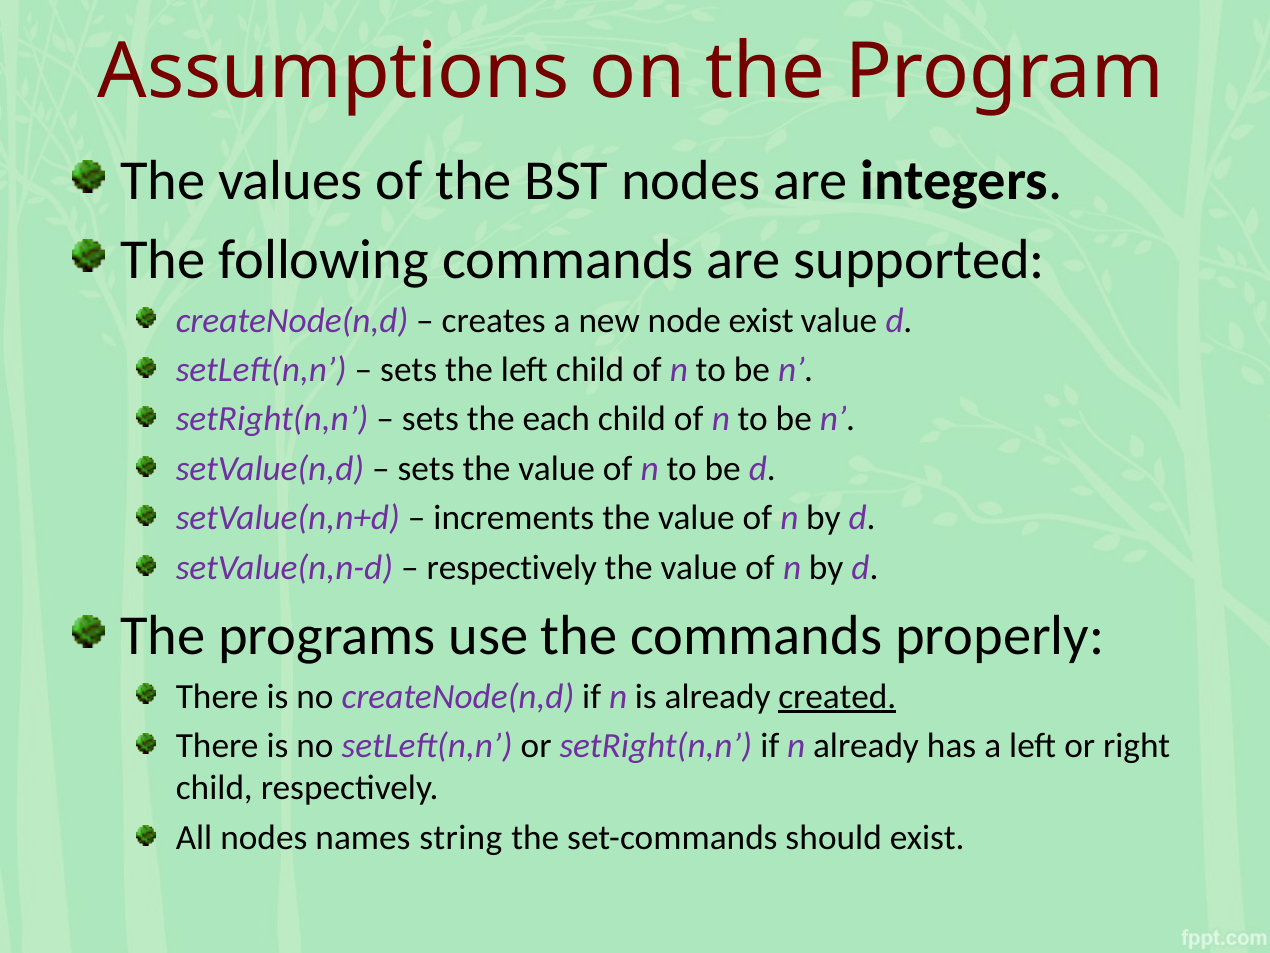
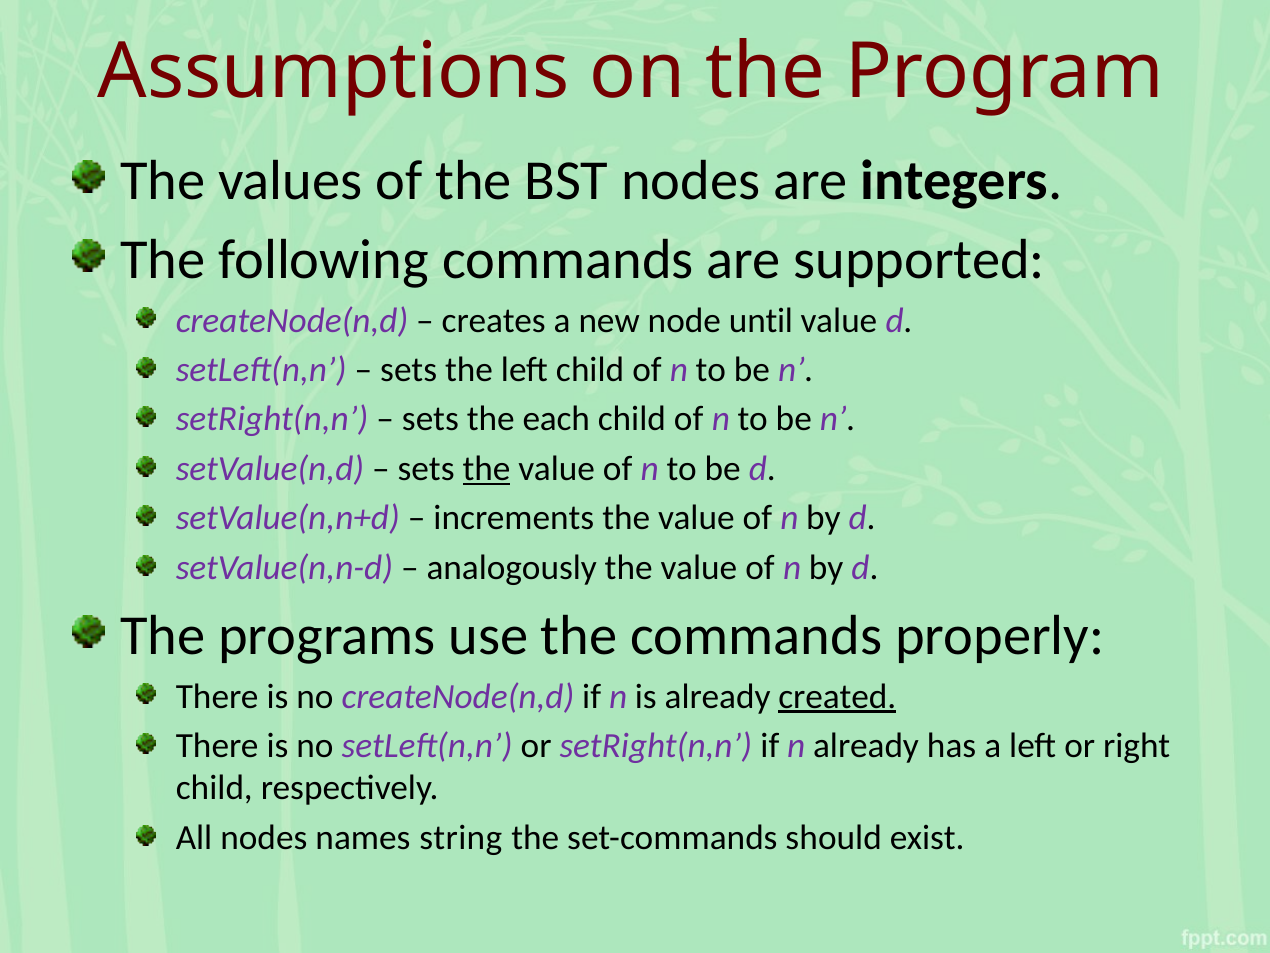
node exist: exist -> until (761, 320)
the underline: none -> present (486, 469)
respectively: respectively -> analogously (512, 567)
